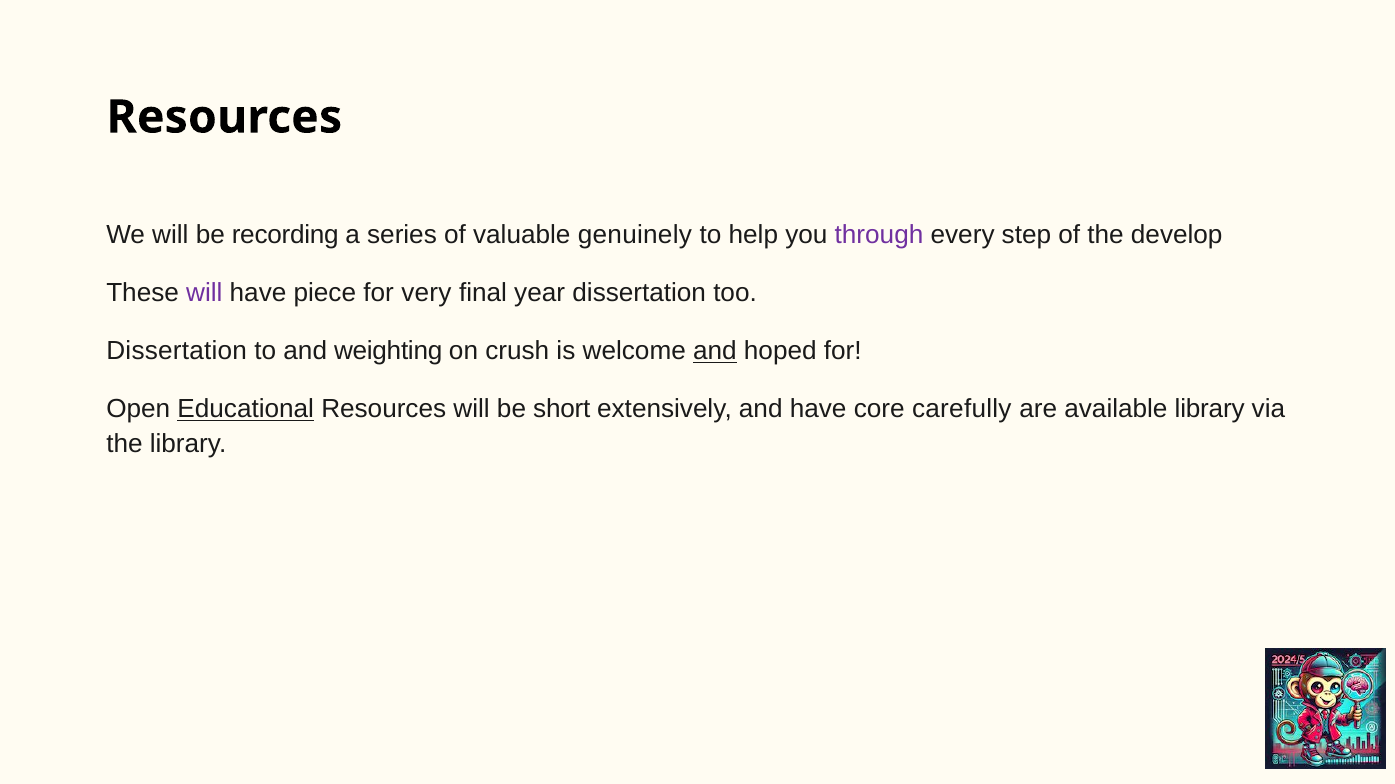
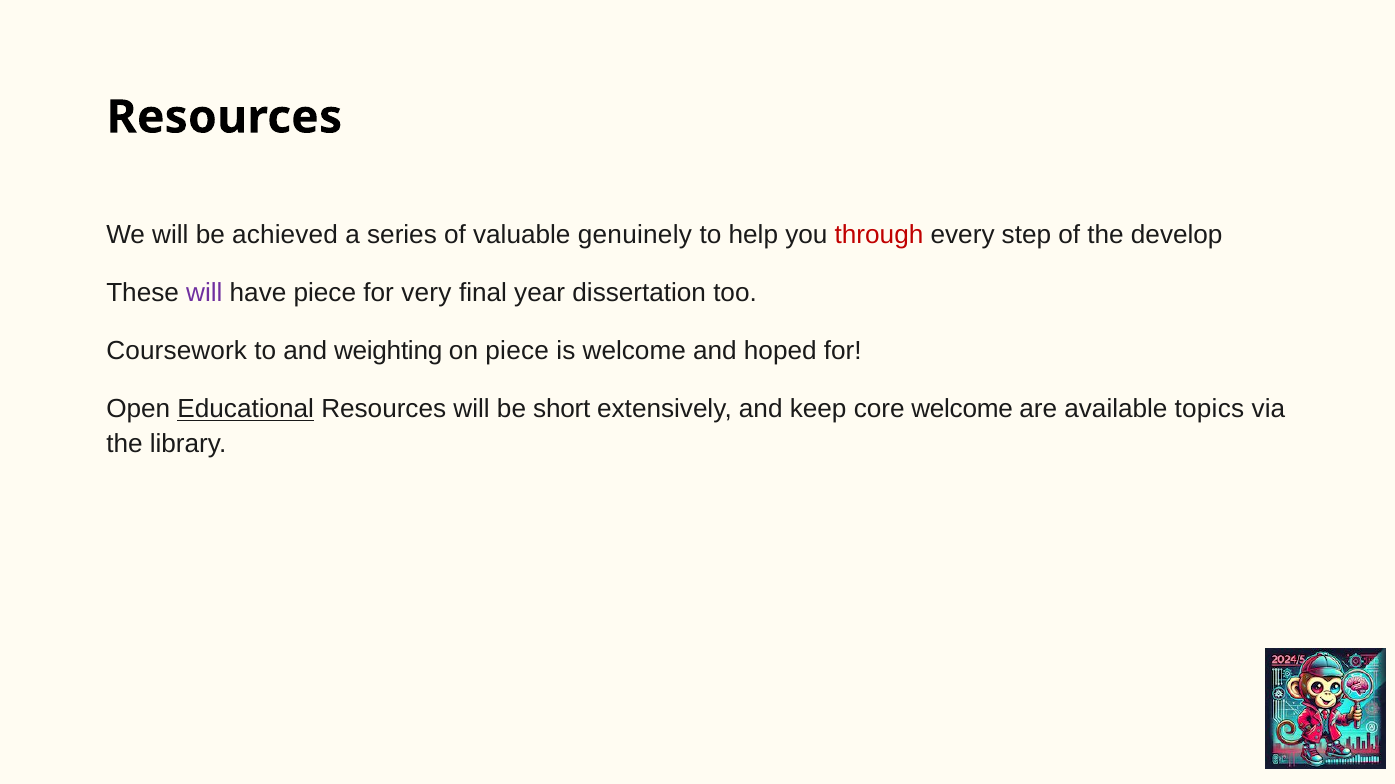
recording: recording -> achieved (285, 235)
through colour: purple -> red (879, 235)
Dissertation: Dissertation -> Coursework (177, 351)
on crush: crush -> piece (517, 351)
and underline: present -> none (715, 351)
and have: have -> keep (818, 409)
core carefully: carefully -> welcome (962, 409)
available library: library -> topics (1209, 409)
